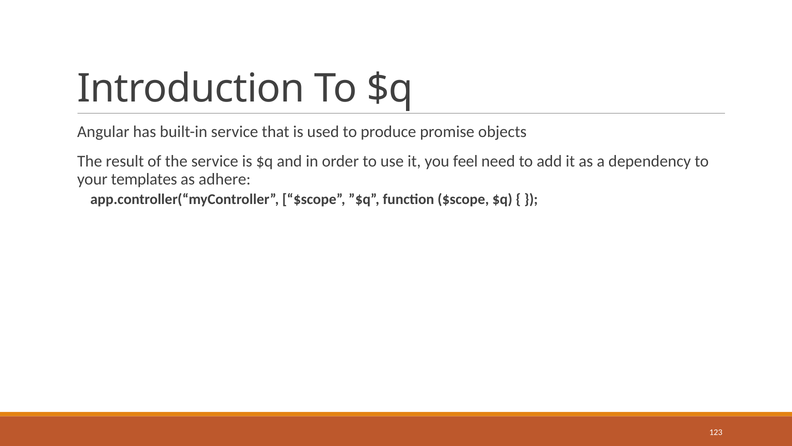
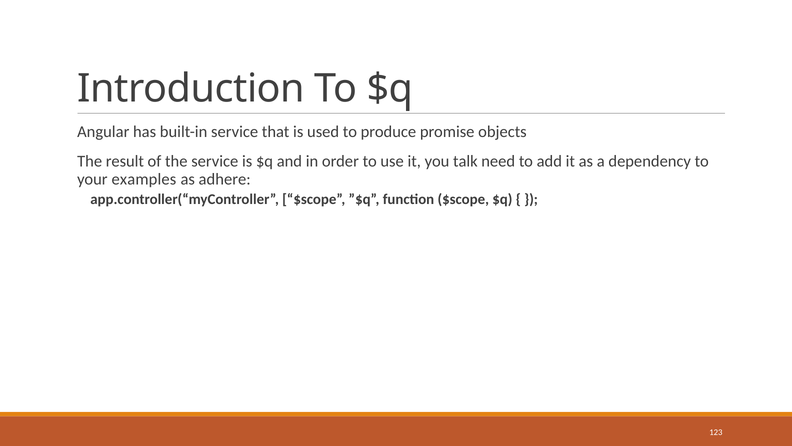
feel: feel -> talk (465, 161)
templates: templates -> examples (144, 179)
